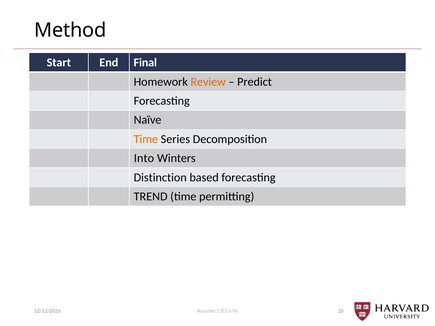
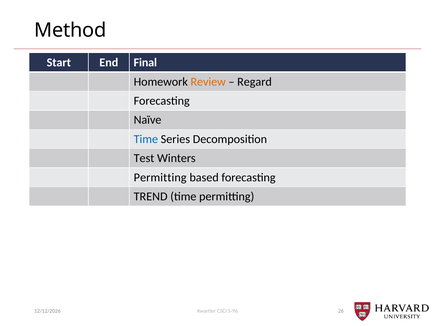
Predict: Predict -> Regard (255, 82)
Time colour: orange -> blue (146, 139)
Into: Into -> Test (144, 158)
Distinction: Distinction -> Permitting (160, 178)
